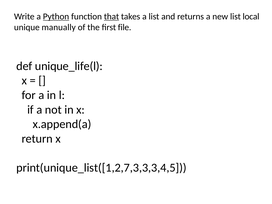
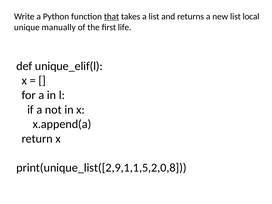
Python underline: present -> none (56, 16)
file: file -> life (125, 27)
unique_life(l: unique_life(l -> unique_elif(l (69, 66)
print(unique_list([1,2,7,3,3,3,4,5: print(unique_list([1,2,7,3,3,3,4,5 -> print(unique_list([2,9,1,1,5,2,0,8 (101, 168)
